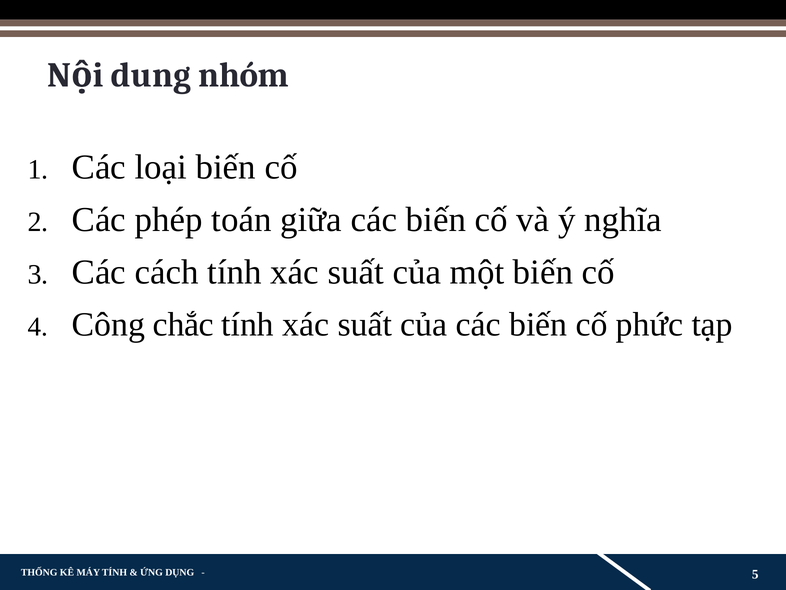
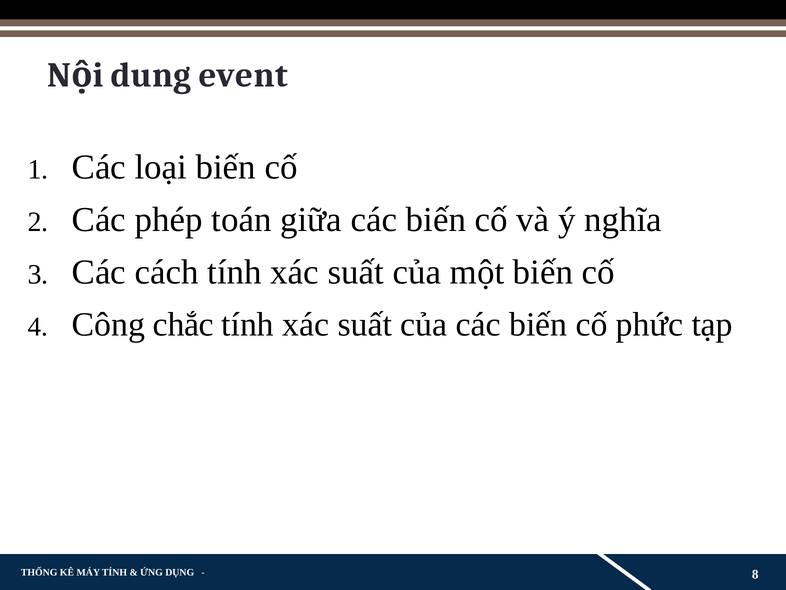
nhóm: nhóm -> event (243, 75)
5: 5 -> 8 (755, 574)
